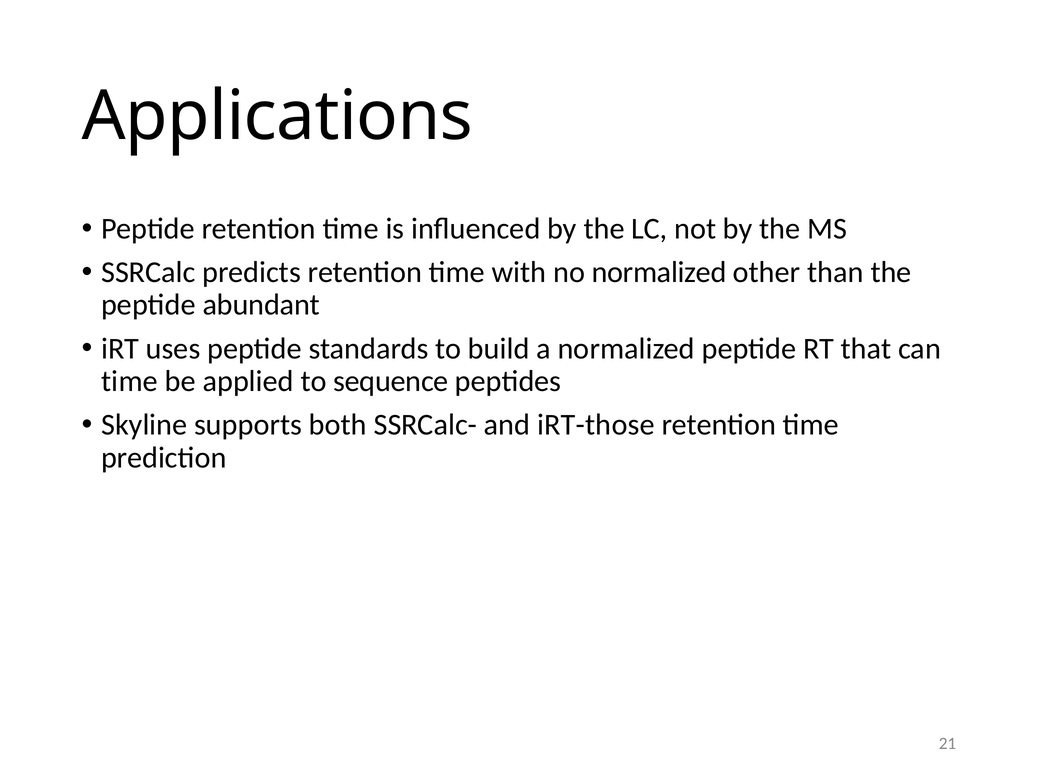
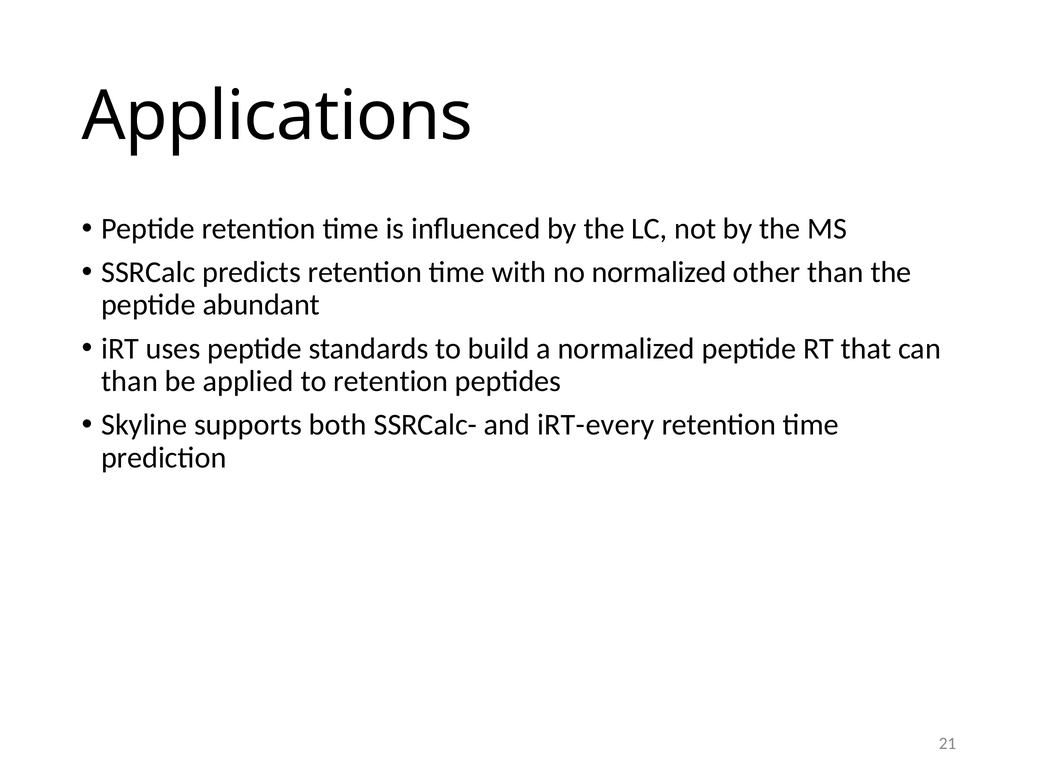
time: time -> than (130, 381)
to sequence: sequence -> retention (391, 381)
iRT-those: iRT-those -> iRT-every (596, 425)
